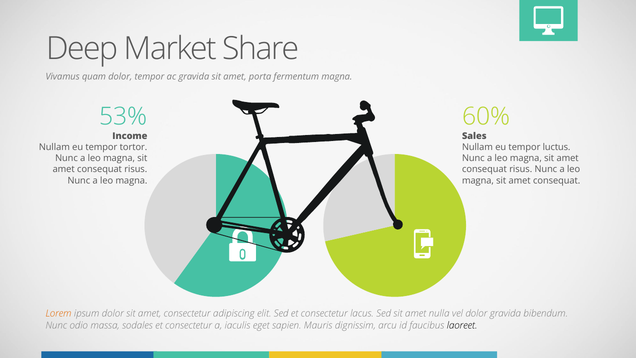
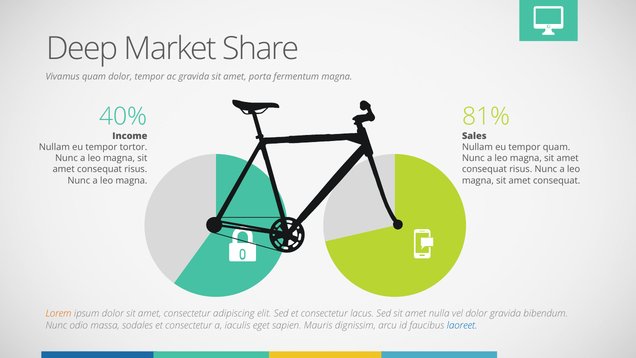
53%: 53% -> 40% (123, 117)
60%: 60% -> 81% (486, 117)
tempor luctus: luctus -> quam (557, 147)
laoreet colour: black -> blue (462, 325)
